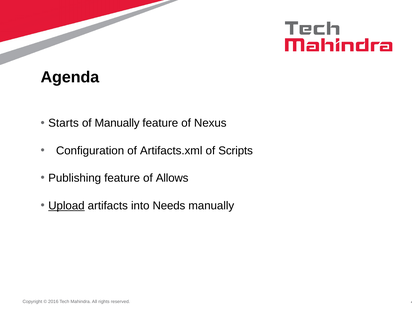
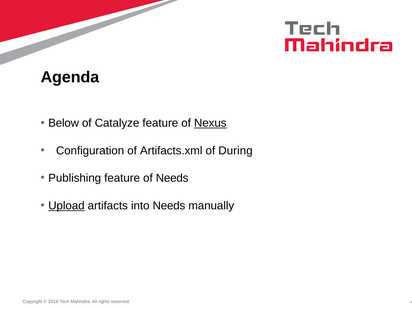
Starts: Starts -> Below (64, 123)
of Manually: Manually -> Catalyze (117, 123)
Nexus underline: none -> present (210, 123)
Scripts: Scripts -> During (236, 151)
of Allows: Allows -> Needs (172, 178)
